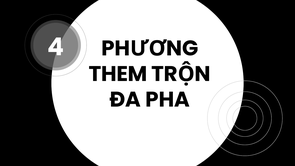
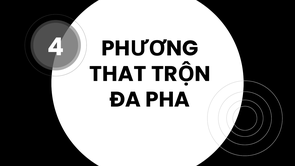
THEM: THEM -> THAT (118, 74)
